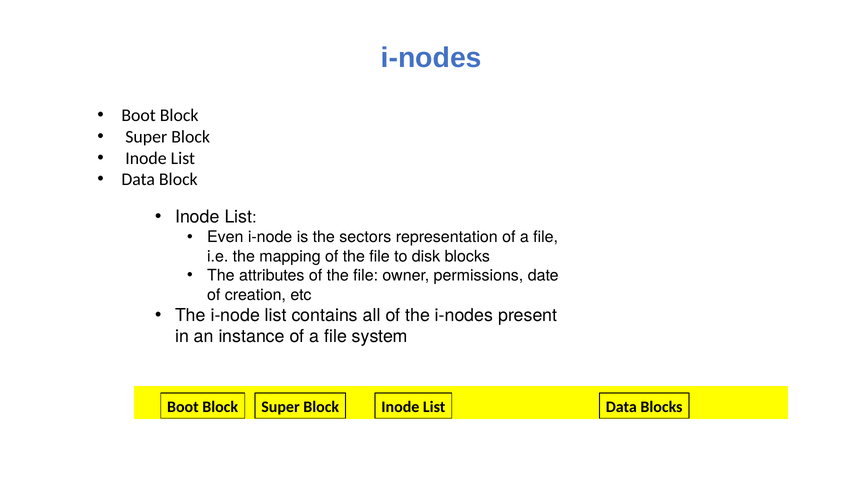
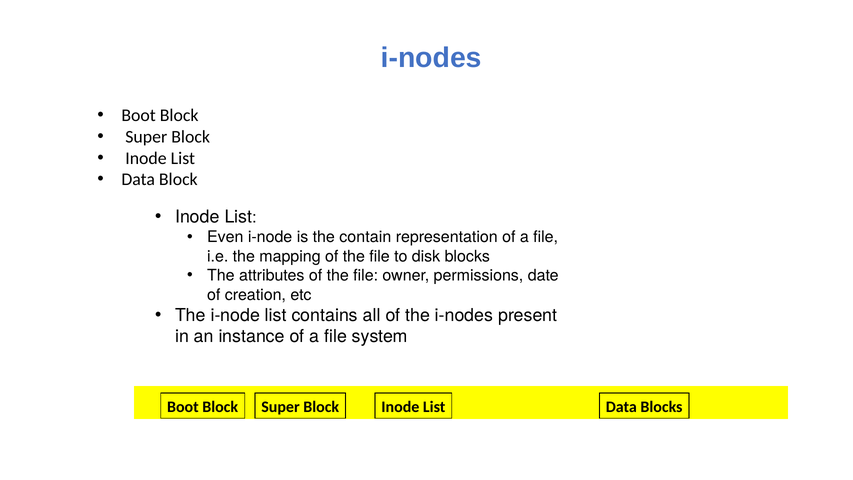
sectors: sectors -> contain (365, 237)
